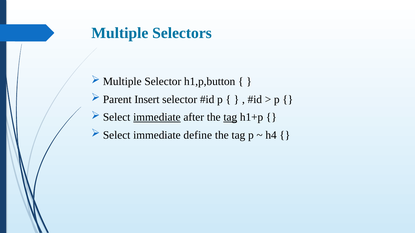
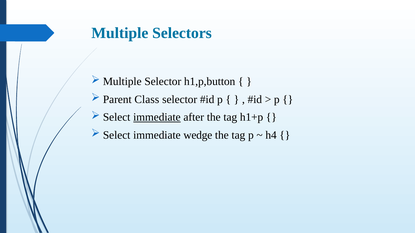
Insert: Insert -> Class (147, 100)
tag underline: present -> none (230, 117)
define: define -> wedge (198, 135)
